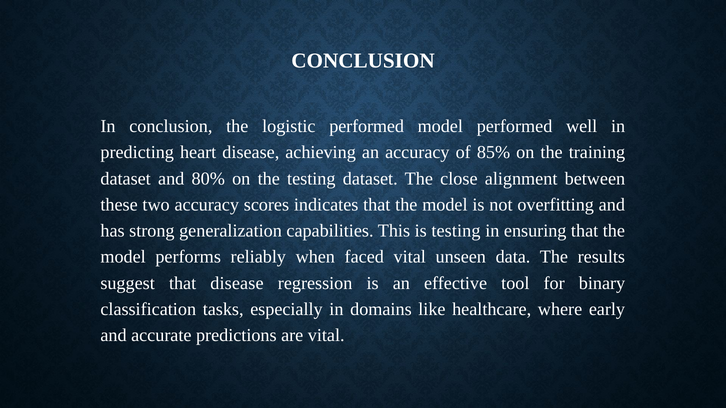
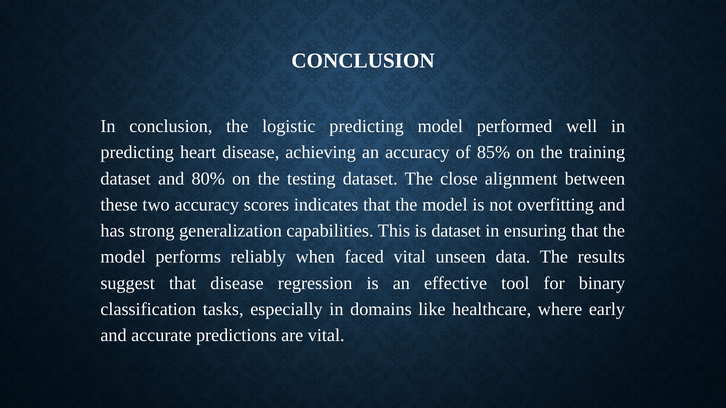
logistic performed: performed -> predicting (367, 127)
is testing: testing -> dataset (456, 231)
